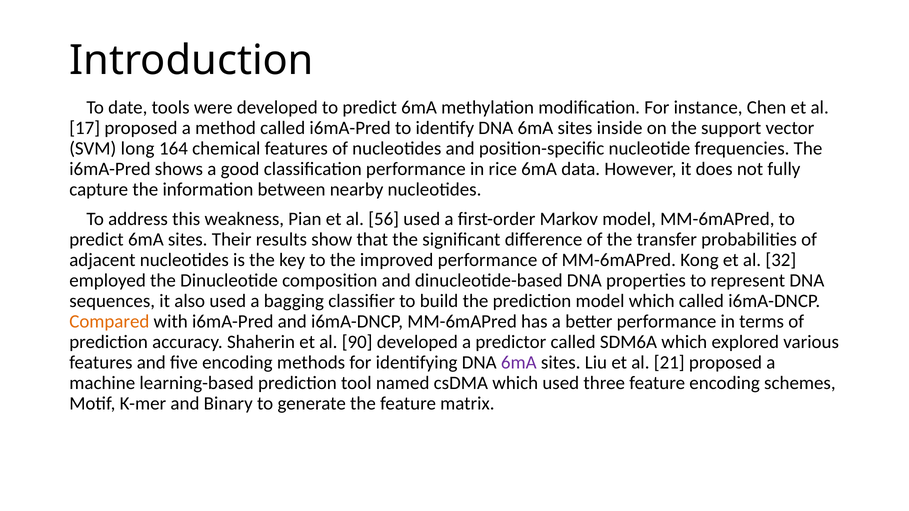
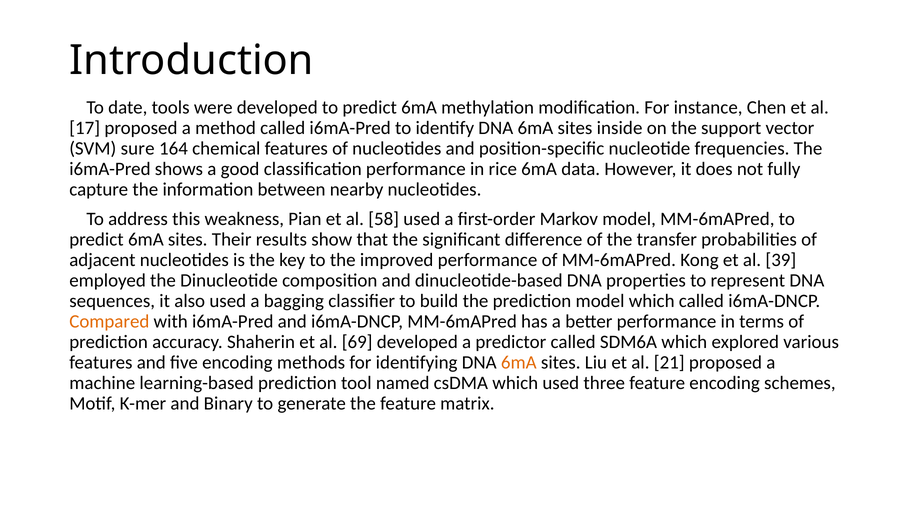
long: long -> sure (138, 148)
56: 56 -> 58 (384, 219)
32: 32 -> 39 (781, 260)
90: 90 -> 69 (357, 342)
6mA colour: purple -> orange (519, 363)
